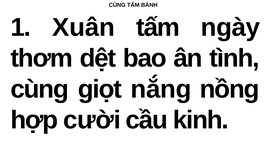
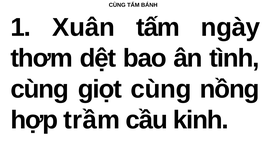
giọt nắng: nắng -> cùng (161, 89)
cười: cười -> trầm (92, 120)
